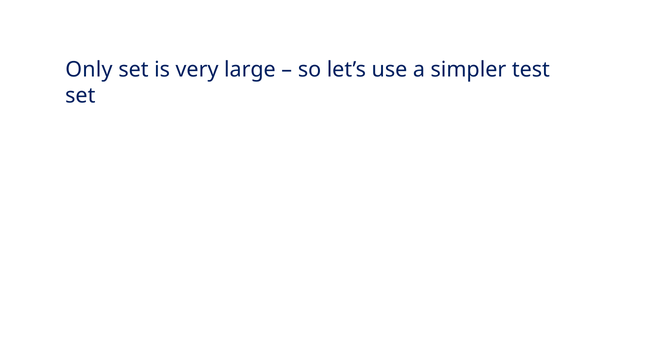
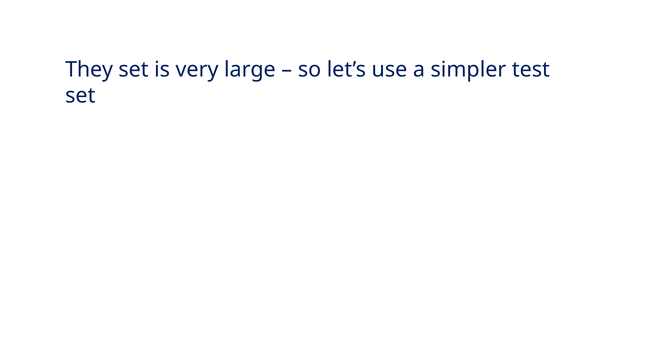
Only: Only -> They (89, 70)
